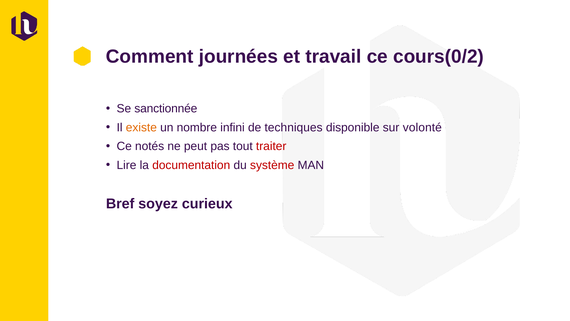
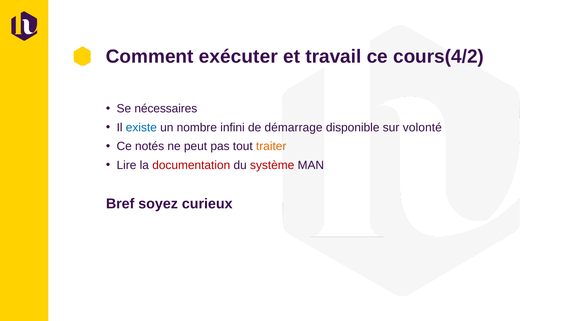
journées: journées -> exécuter (238, 56)
cours(0/2: cours(0/2 -> cours(4/2 (439, 56)
sanctionnée: sanctionnée -> nécessaires (166, 109)
existe colour: orange -> blue (141, 127)
techniques: techniques -> démarrage (294, 127)
traiter colour: red -> orange (271, 146)
